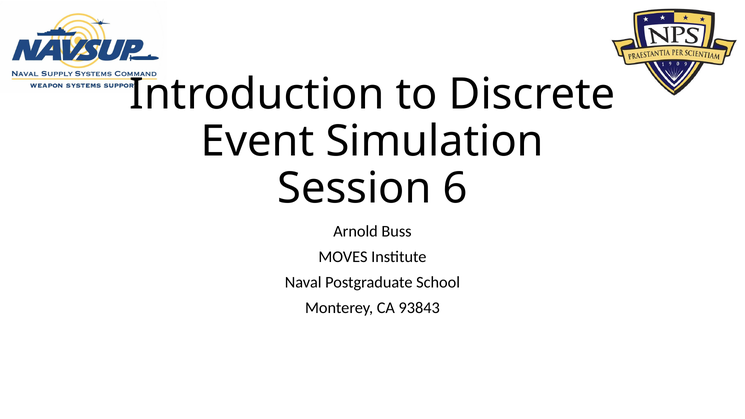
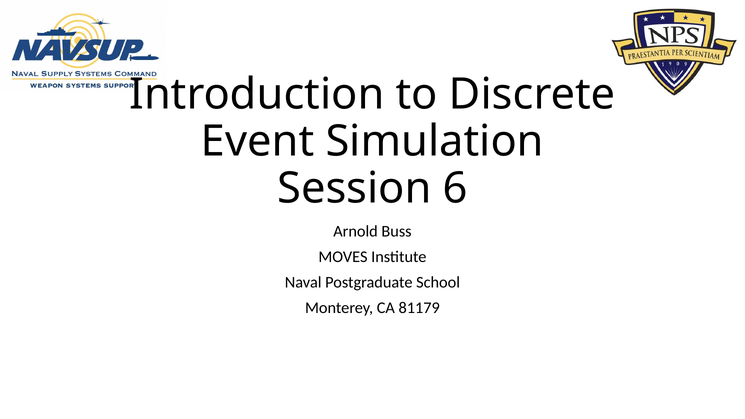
93843: 93843 -> 81179 (419, 308)
